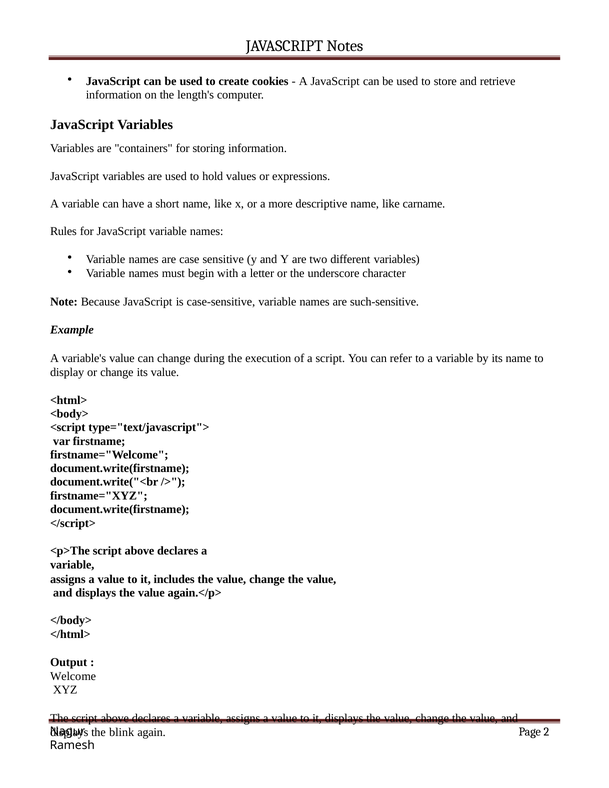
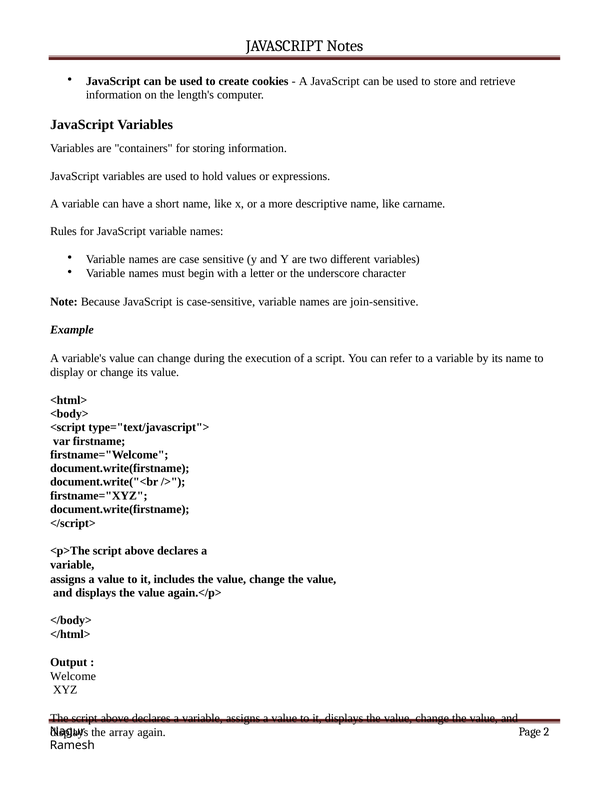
such-sensitive: such-sensitive -> join-sensitive (384, 302)
blink: blink -> array (122, 732)
